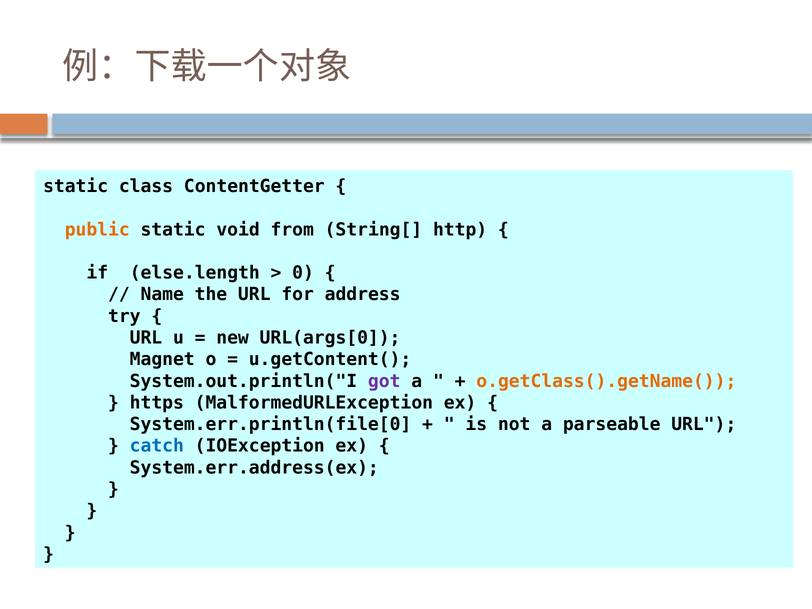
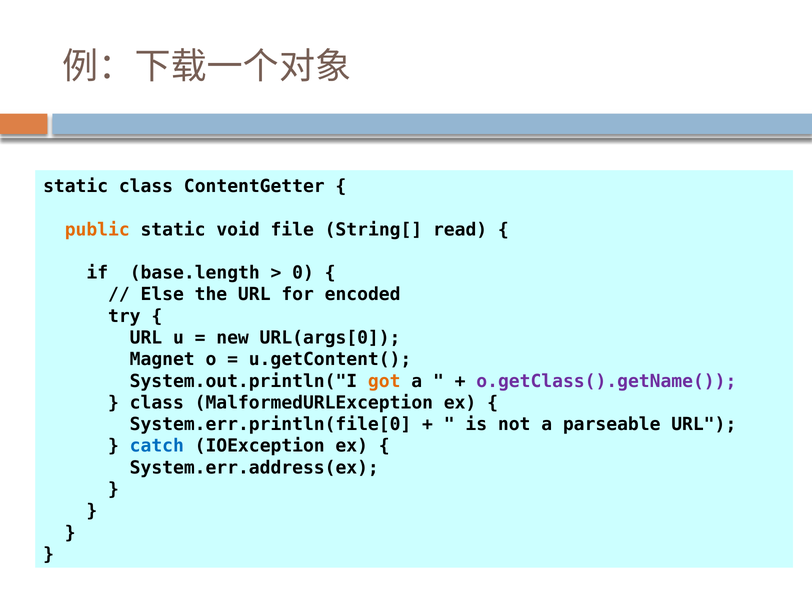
from: from -> file (292, 230)
http: http -> read (460, 230)
else.length: else.length -> base.length (195, 273)
Name: Name -> Else (162, 294)
address: address -> encoded (363, 294)
got colour: purple -> orange (384, 381)
o.getClass().getName( colour: orange -> purple (606, 381)
https: https -> class (157, 403)
